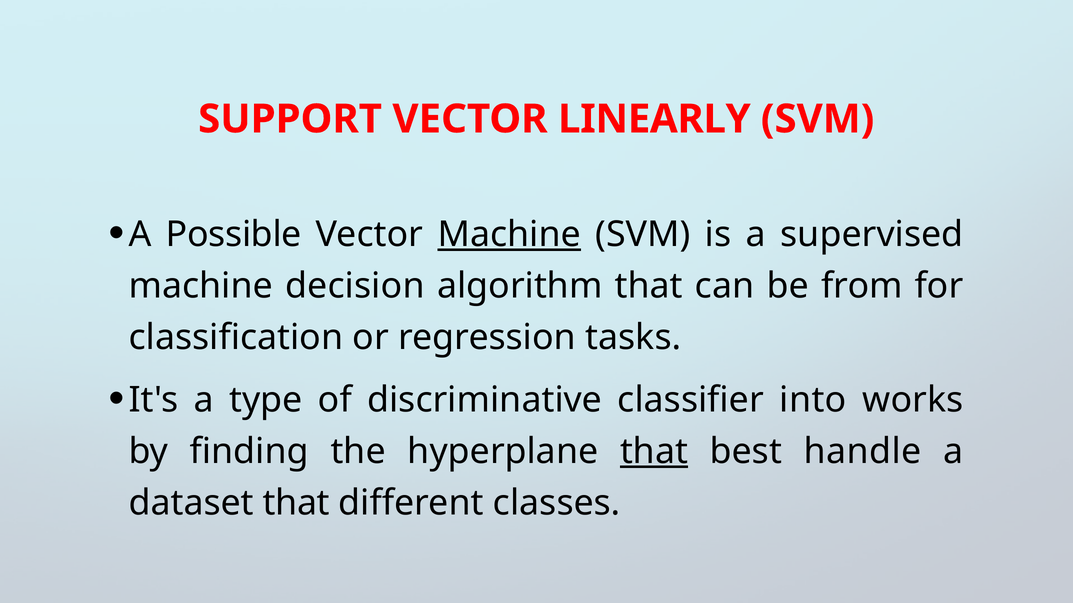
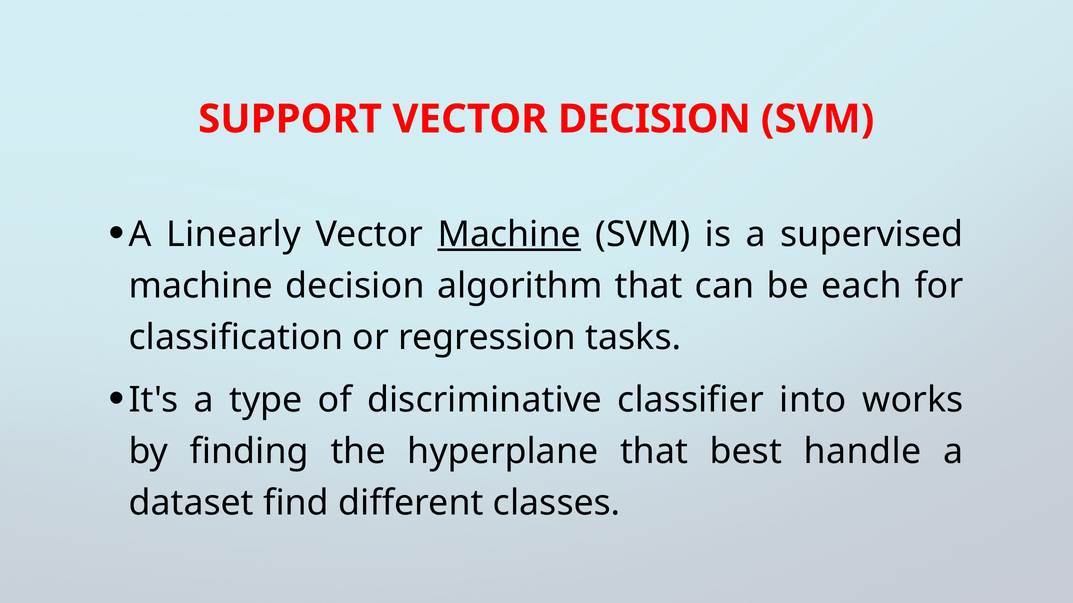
VECTOR LINEARLY: LINEARLY -> DECISION (654, 119)
Possible: Possible -> Linearly (233, 235)
from: from -> each (862, 286)
that underline: present -> none (654, 452)
dataset that: that -> find (296, 503)
